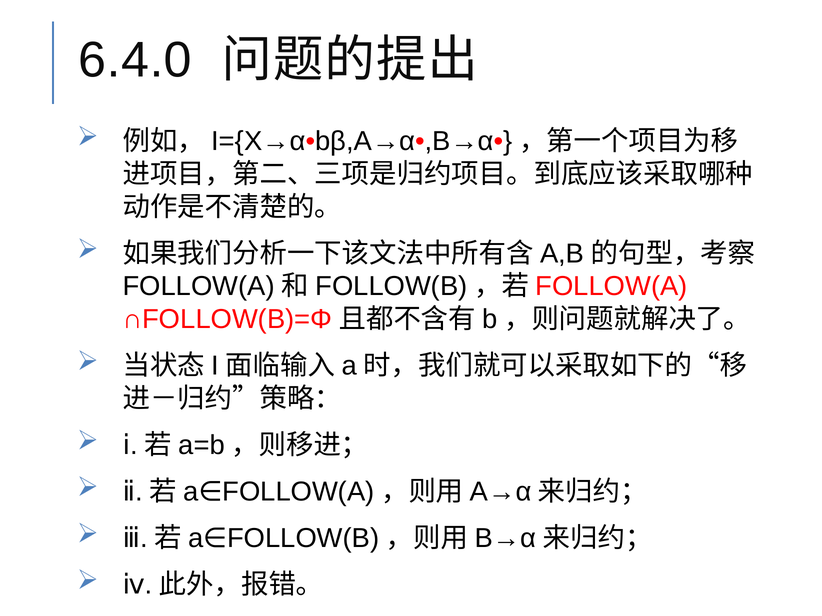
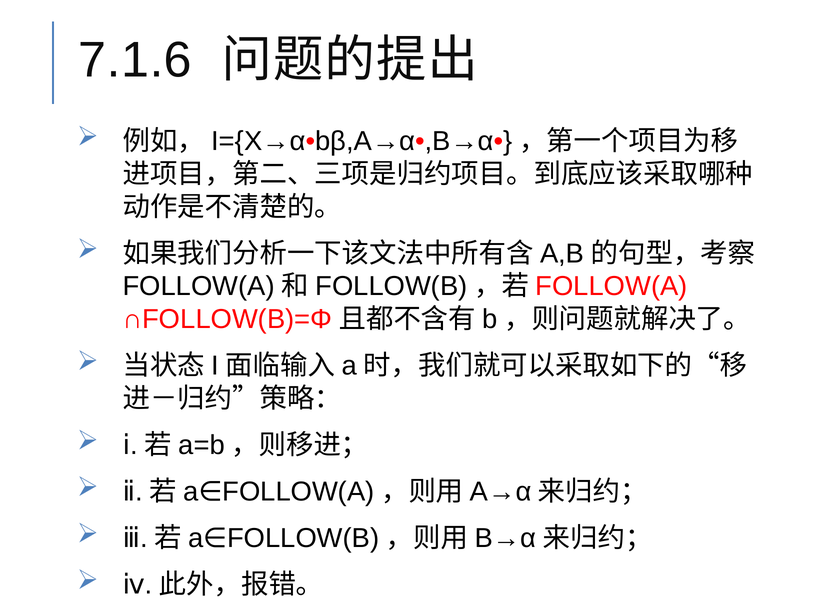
6.4.0: 6.4.0 -> 7.1.6 (135, 60)
